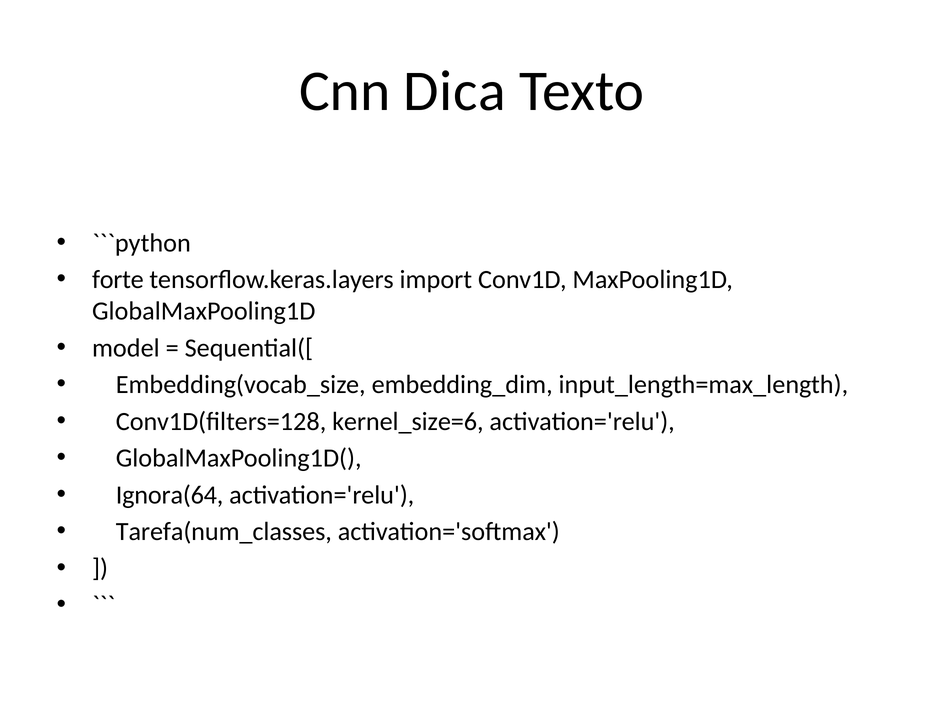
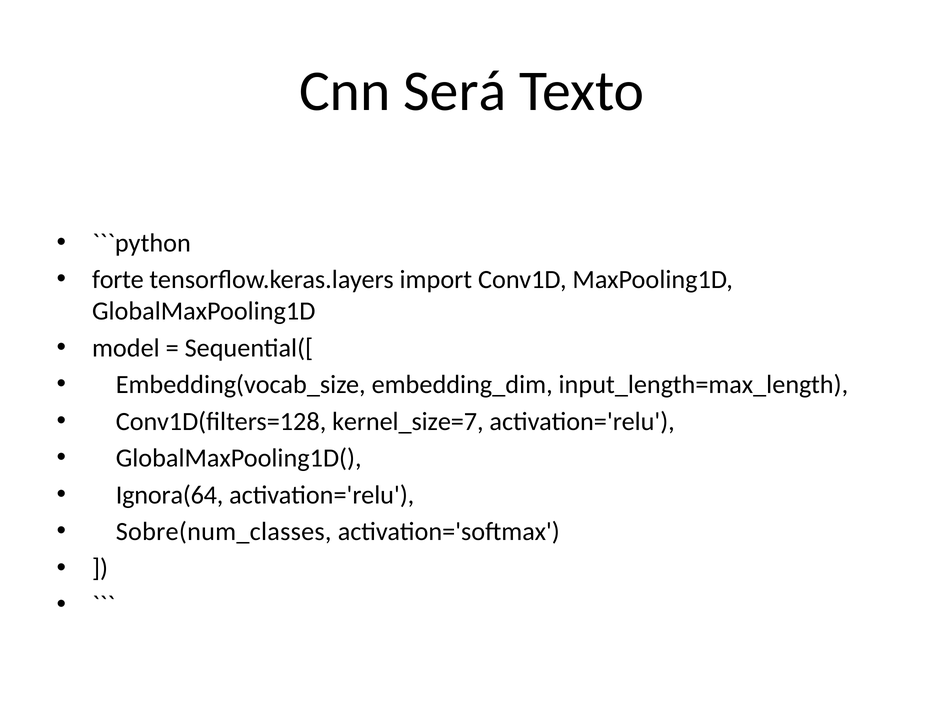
Dica: Dica -> Será (455, 91)
kernel_size=6: kernel_size=6 -> kernel_size=7 (408, 421)
Tarefa(num_classes: Tarefa(num_classes -> Sobre(num_classes (224, 532)
